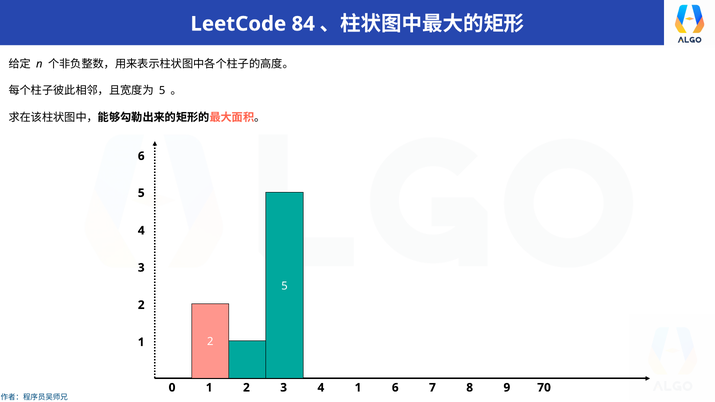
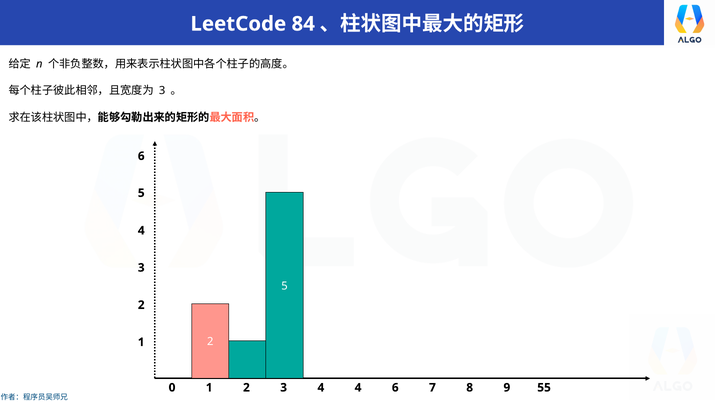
5: 5 -> 3 (162, 91)
4 1: 1 -> 4 (358, 388)
70: 70 -> 55 (544, 388)
